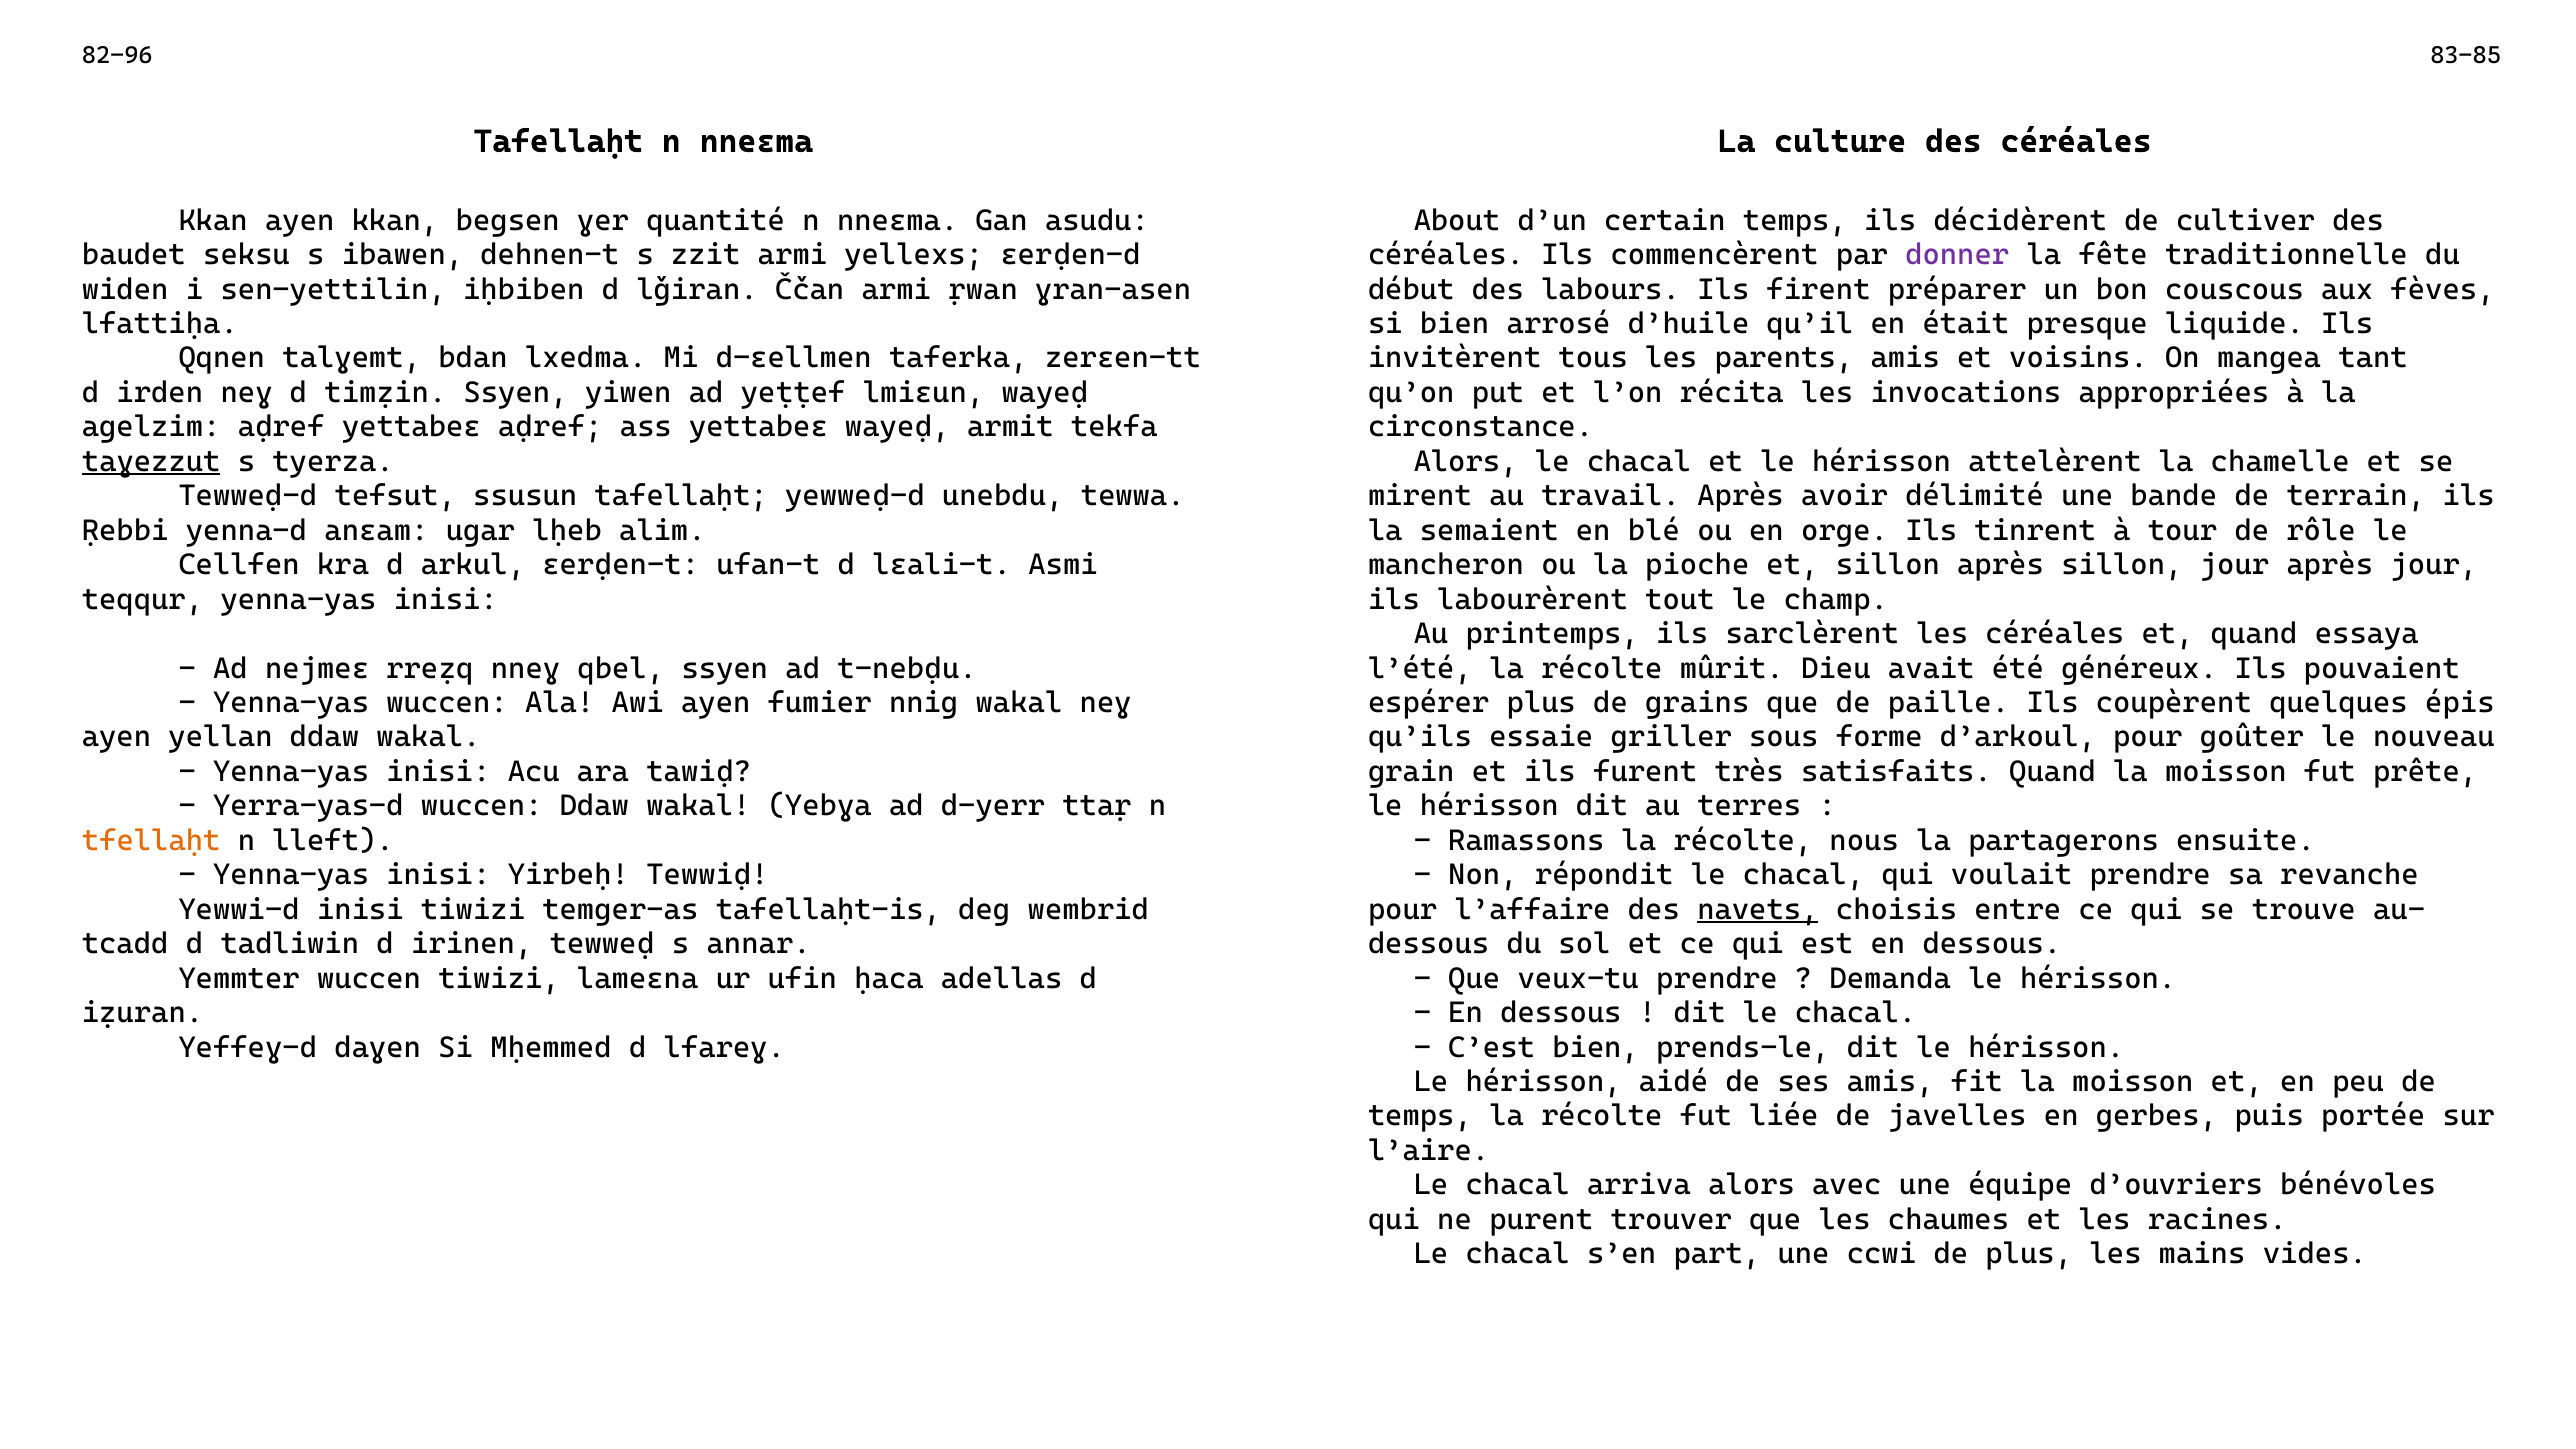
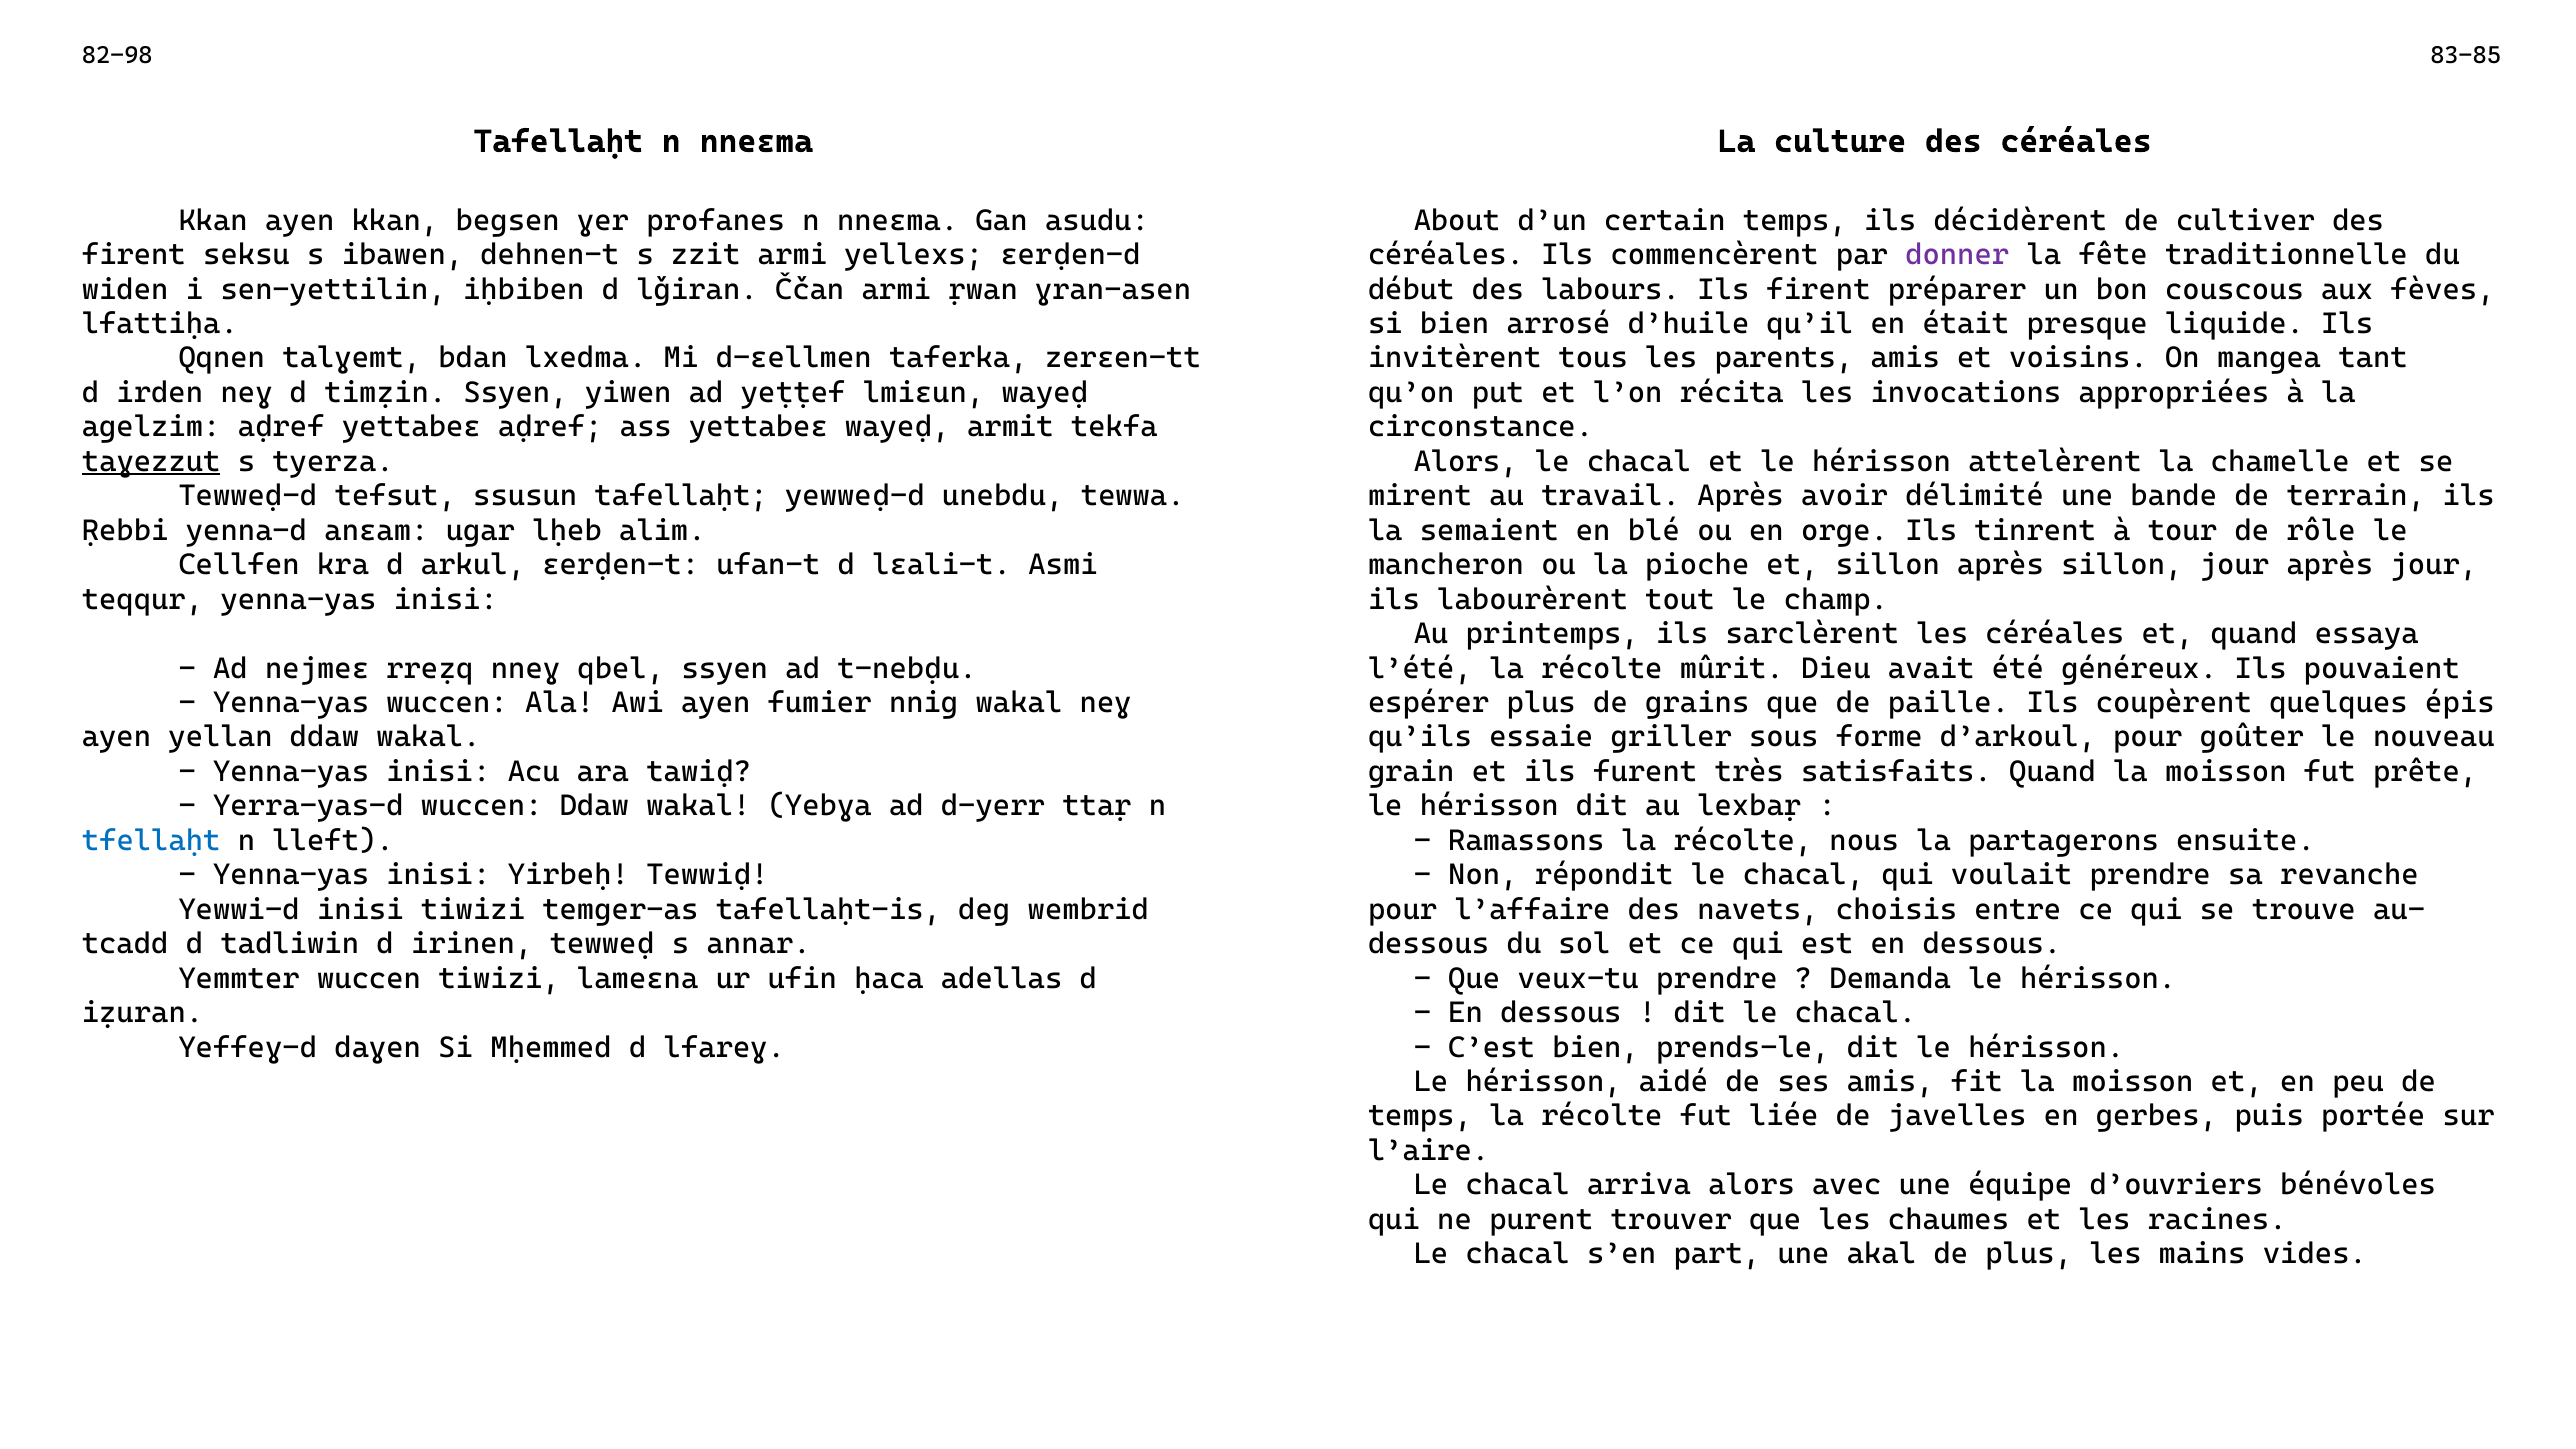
82-96: 82-96 -> 82-98 (117, 56)
quantité: quantité -> profanes (716, 220)
baudet: baudet -> firent (134, 255)
terres: terres -> lexbaṛ (1749, 806)
tfellaḥt colour: orange -> blue (151, 841)
navets underline: present -> none (1758, 909)
ccwi: ccwi -> akal (1881, 1254)
